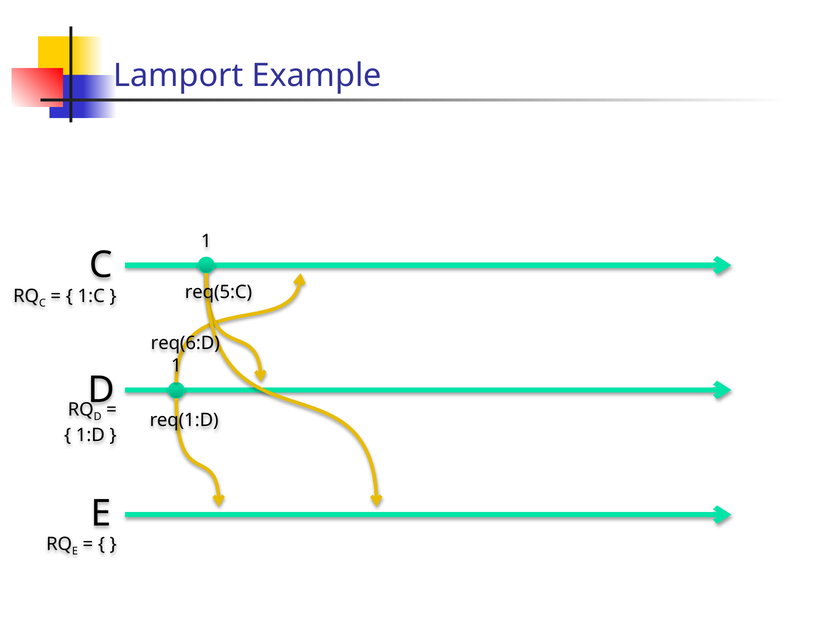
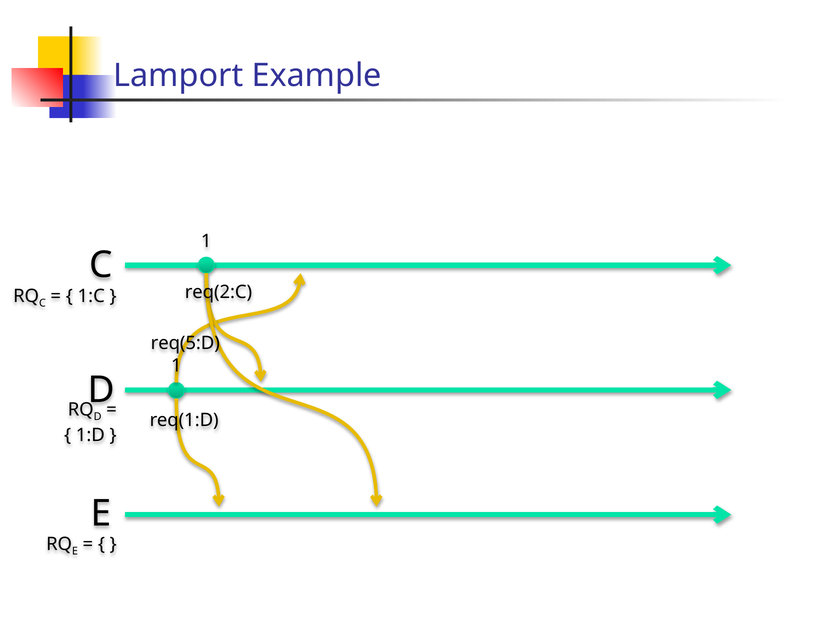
req(5:C: req(5:C -> req(2:C (218, 292)
req(6:D: req(6:D -> req(5:D (185, 343)
